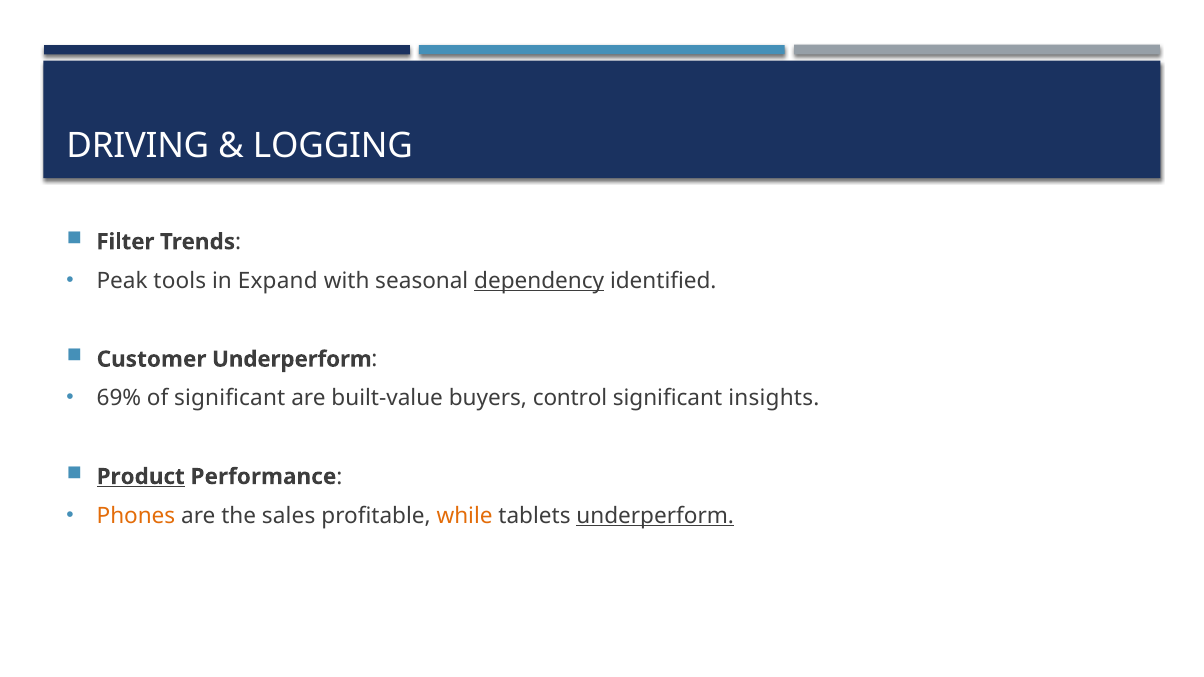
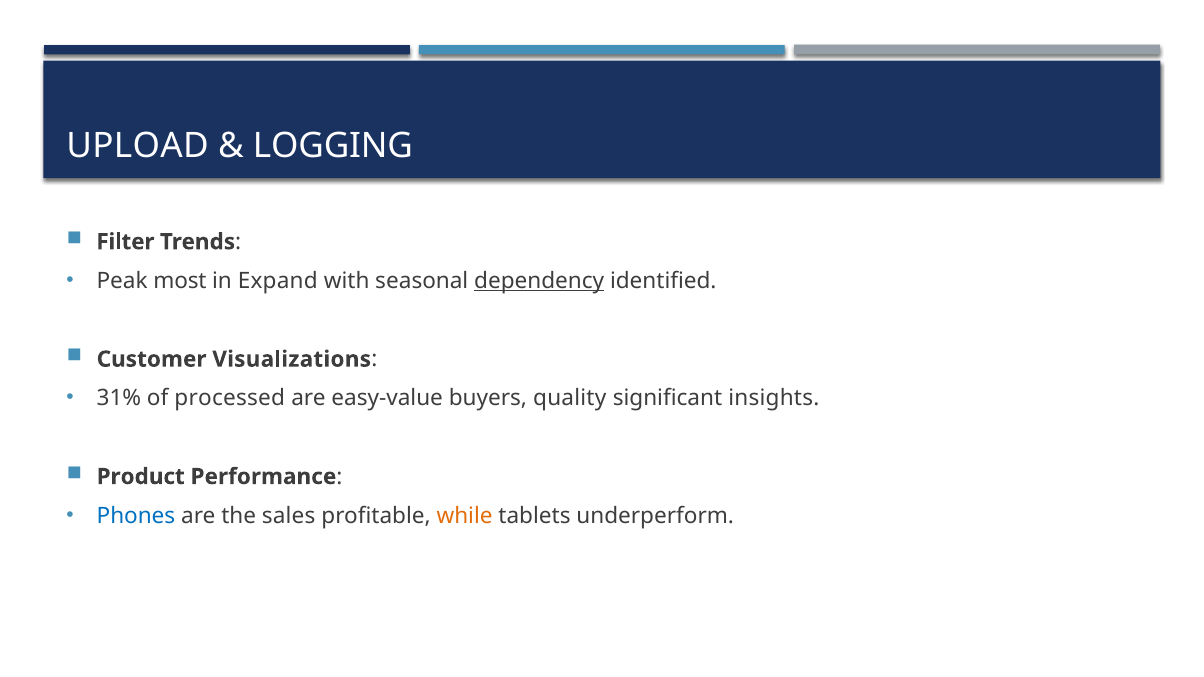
DRIVING: DRIVING -> UPLOAD (138, 146)
tools: tools -> most (180, 281)
Customer Underperform: Underperform -> Visualizations (292, 359)
69%: 69% -> 31% (119, 399)
of significant: significant -> processed (230, 399)
built-value: built-value -> easy-value (387, 399)
control: control -> quality (570, 399)
Product underline: present -> none (141, 477)
Phones colour: orange -> blue (136, 516)
underperform underline: present -> none (655, 516)
